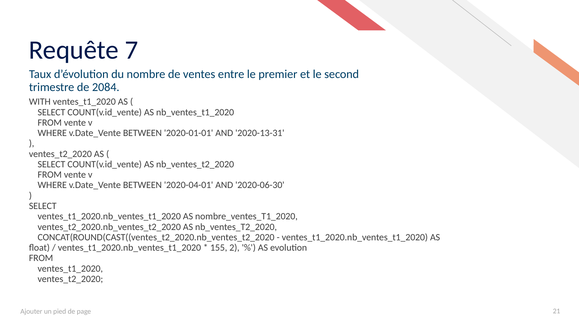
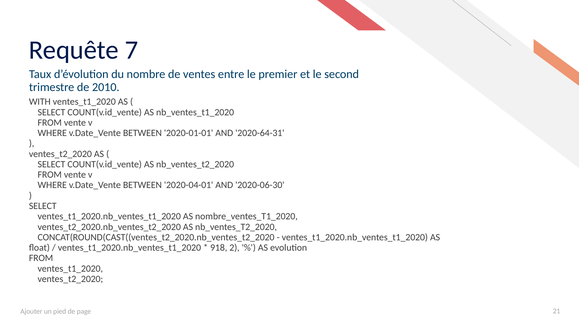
2084: 2084 -> 2010 (106, 87)
2020-13-31: 2020-13-31 -> 2020-64-31 (260, 133)
155: 155 -> 918 (219, 247)
